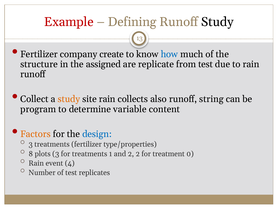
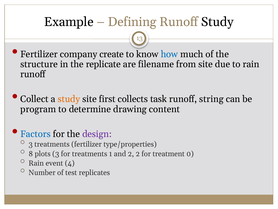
Example colour: red -> black (69, 22)
assigned: assigned -> replicate (103, 64)
replicate: replicate -> filename (156, 64)
from test: test -> site (206, 64)
site rain: rain -> first (107, 99)
also: also -> task (159, 99)
variable: variable -> drawing (130, 109)
Factors colour: orange -> blue (35, 134)
design colour: blue -> purple (97, 134)
